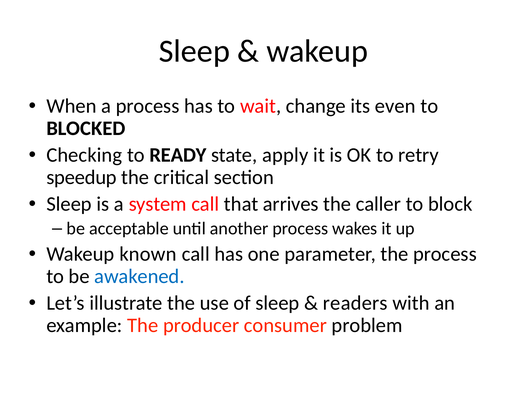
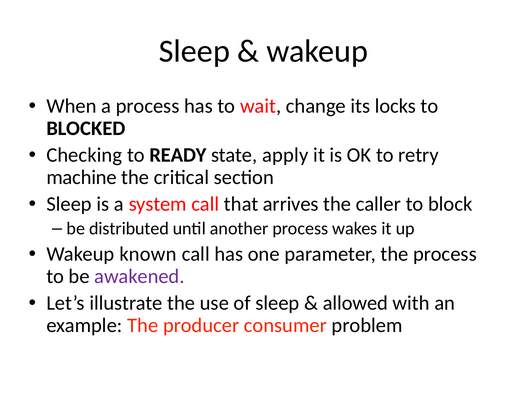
even: even -> locks (395, 106)
speedup: speedup -> machine (82, 177)
acceptable: acceptable -> distributed (129, 228)
awakened colour: blue -> purple (139, 276)
readers: readers -> allowed (355, 302)
